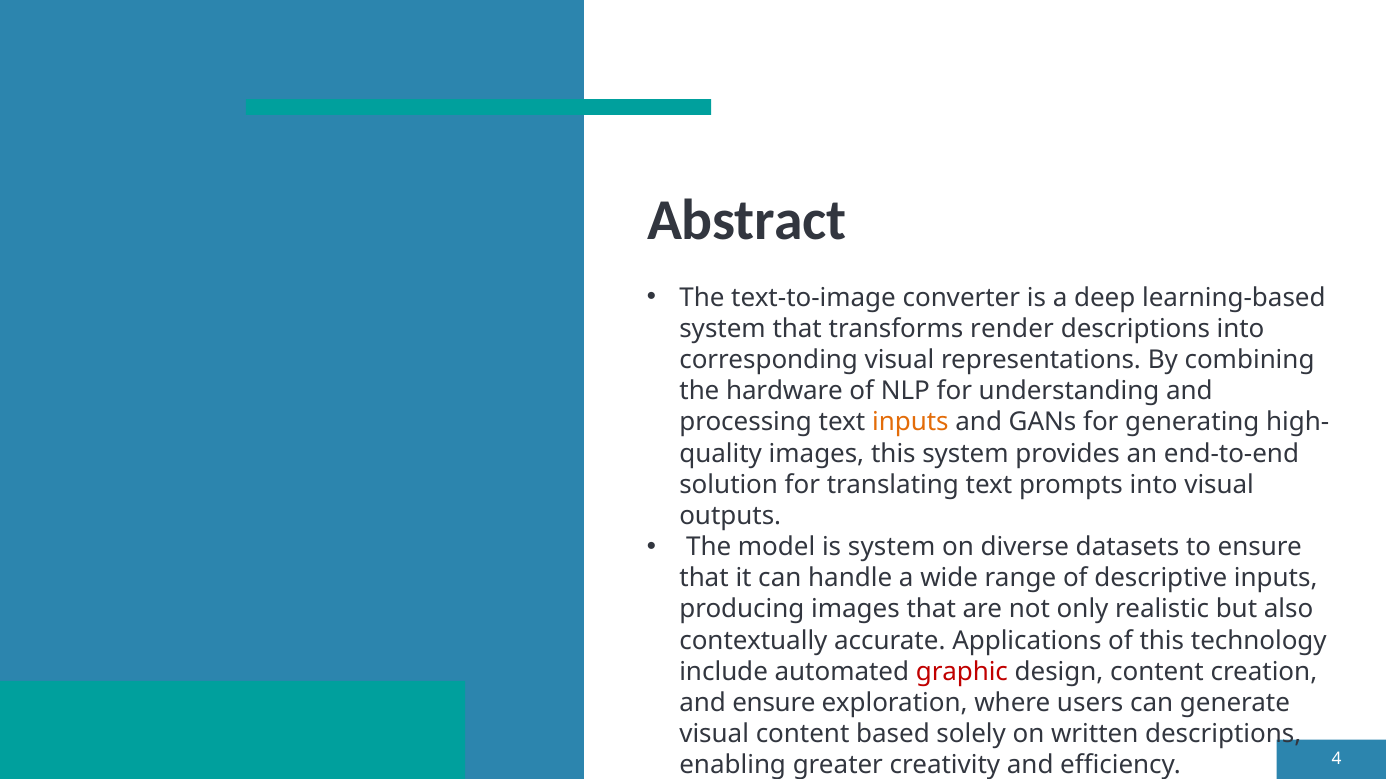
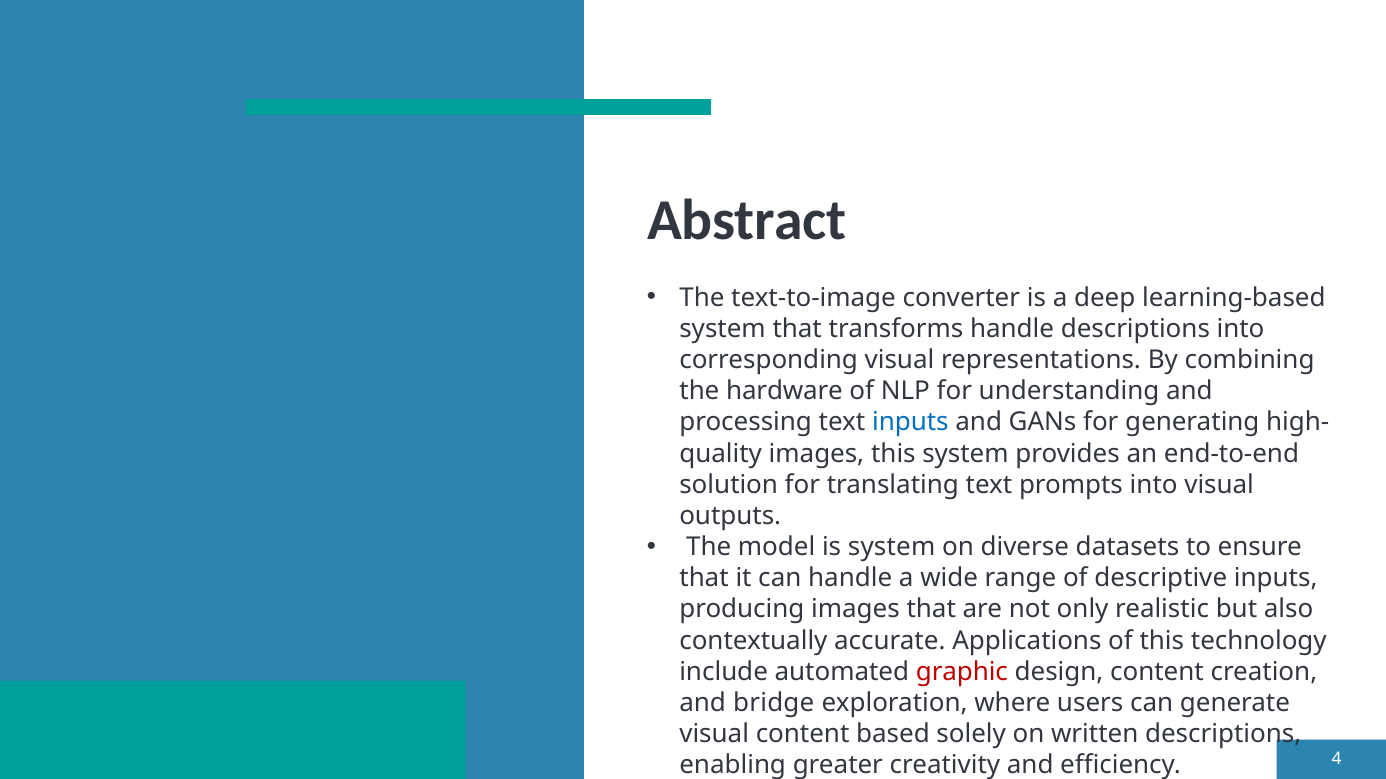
transforms render: render -> handle (1012, 329)
inputs colour: orange -> blue (910, 423)
and ensure: ensure -> bridge (774, 703)
